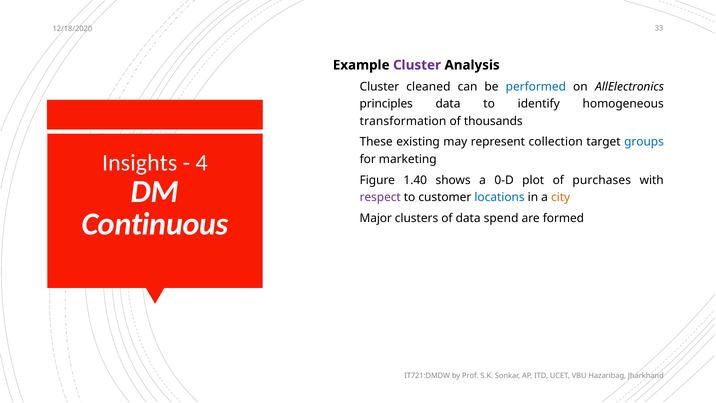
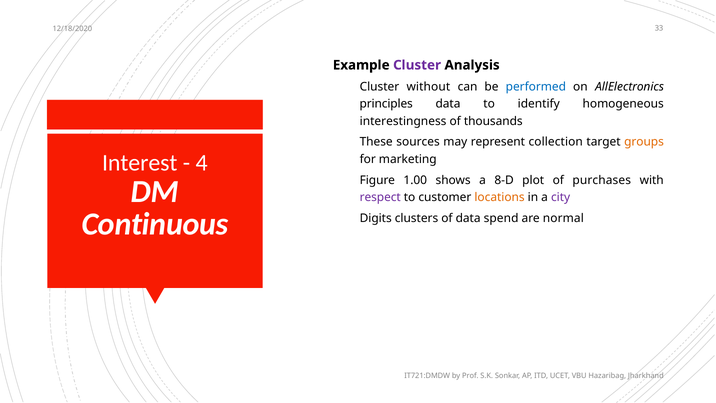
cleaned: cleaned -> without (428, 87)
transformation: transformation -> interestingness (403, 121)
existing: existing -> sources (418, 142)
groups colour: blue -> orange (644, 142)
Insights: Insights -> Interest (140, 163)
1.40: 1.40 -> 1.00 (415, 180)
0-D: 0-D -> 8-D (504, 180)
locations colour: blue -> orange (500, 197)
city colour: orange -> purple (561, 197)
Major: Major -> Digits (376, 218)
formed: formed -> normal (563, 218)
